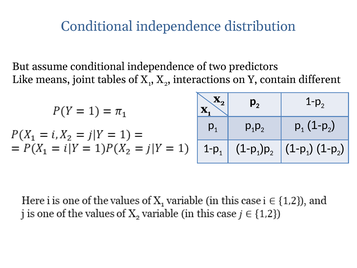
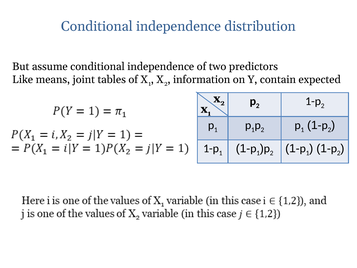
interactions: interactions -> information (202, 80)
different: different -> expected (320, 80)
